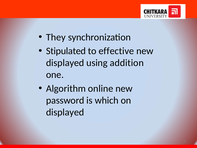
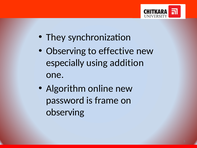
Stipulated: Stipulated -> Observing (66, 51)
displayed: displayed -> especially (65, 63)
which: which -> frame (107, 100)
displayed: displayed -> observing (65, 112)
